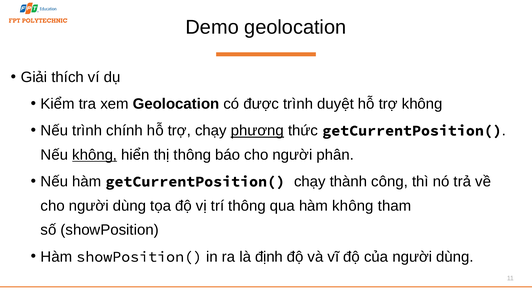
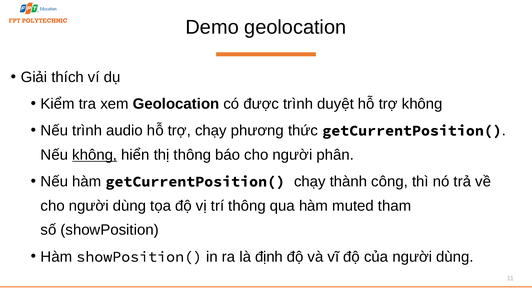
chính: chính -> audio (125, 131)
phương underline: present -> none (257, 131)
hàm không: không -> muted (353, 206)
